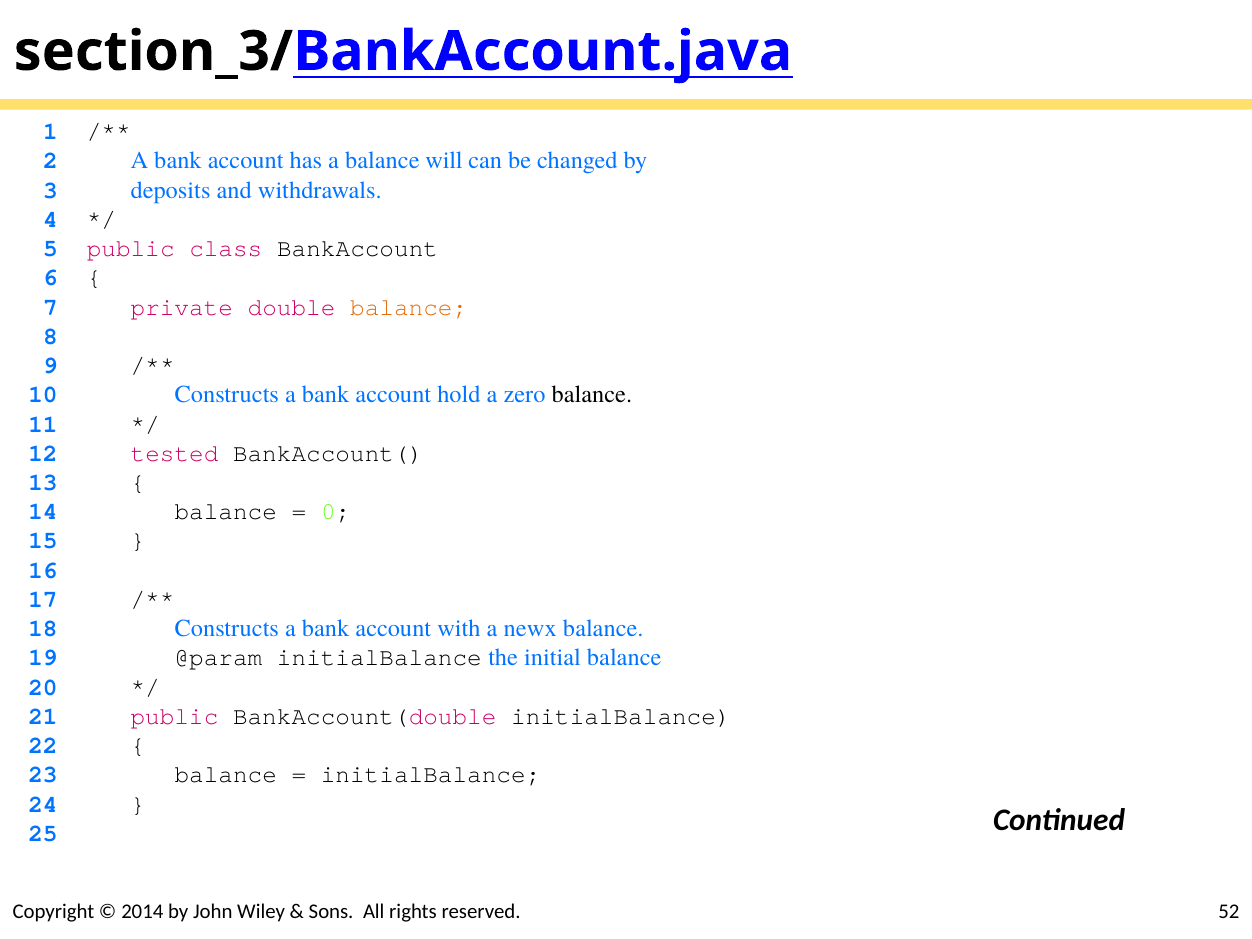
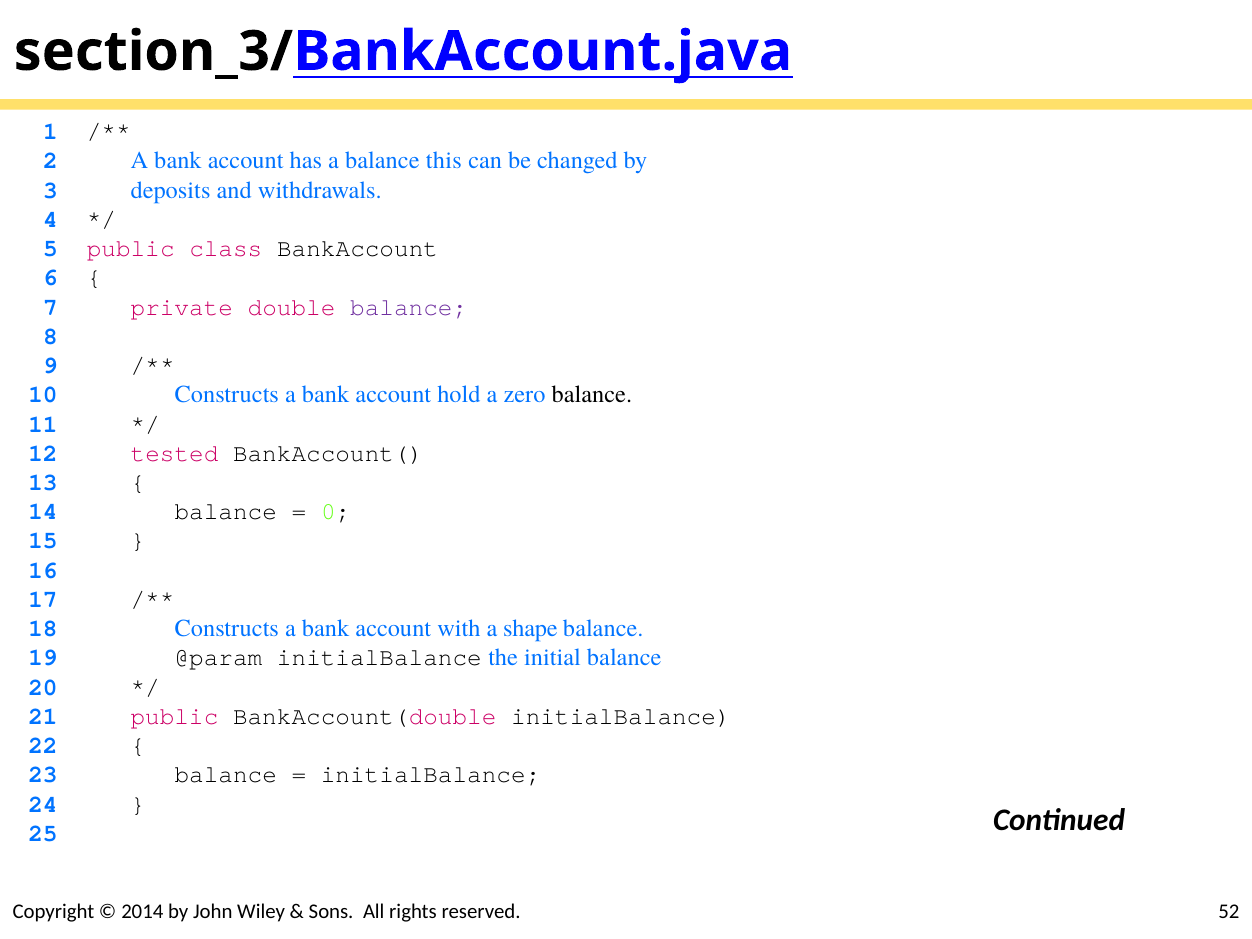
will: will -> this (444, 161)
balance colour: orange -> purple (409, 307)
newx: newx -> shape (530, 629)
